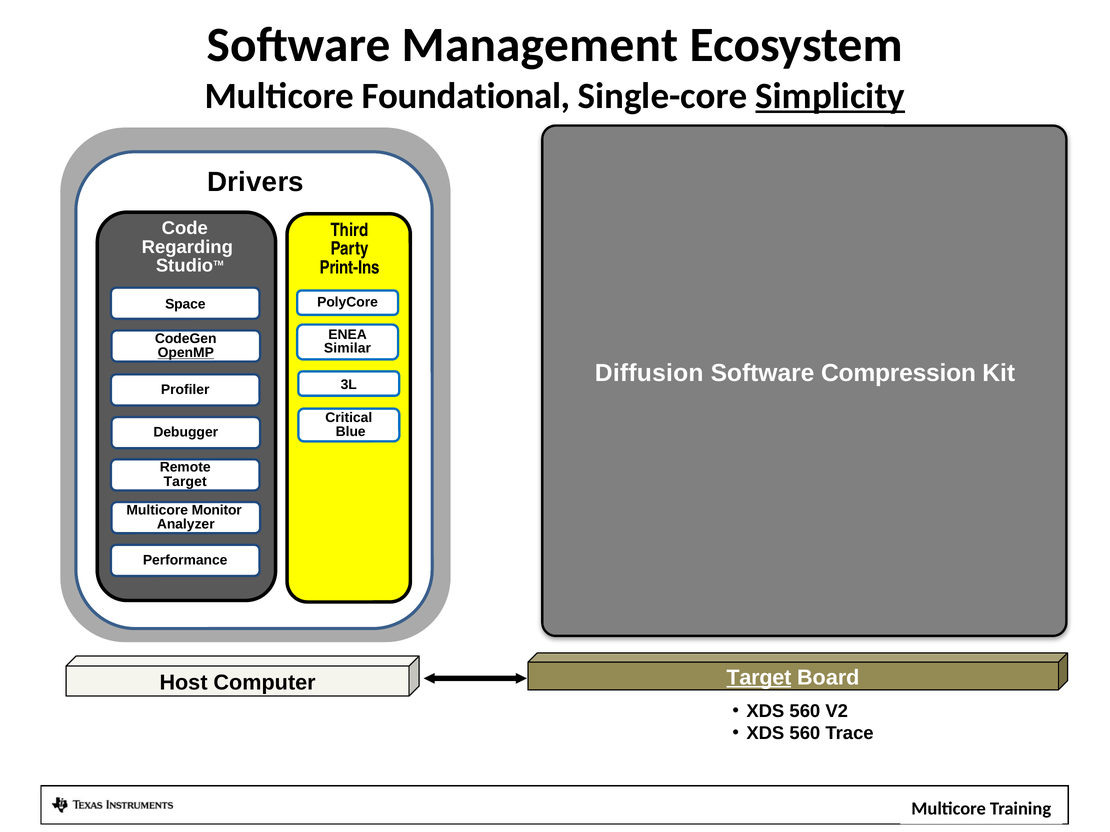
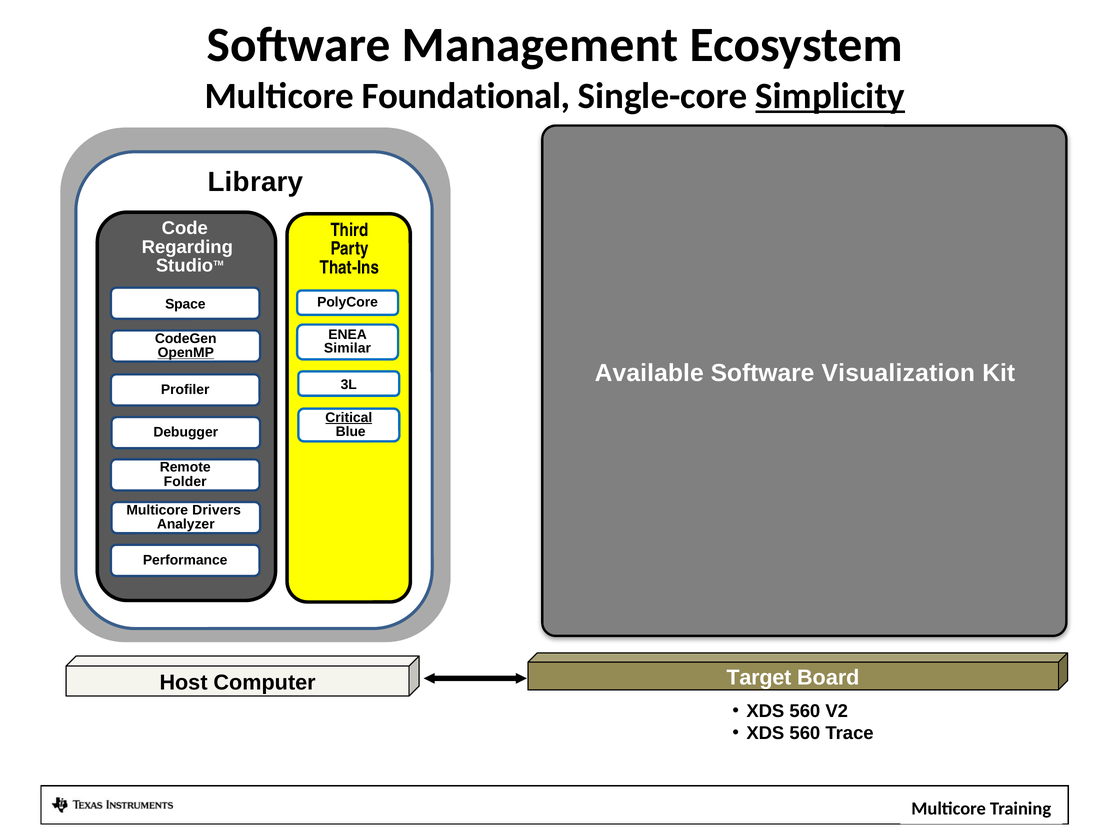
Drivers: Drivers -> Library (256, 182)
Print-Ins: Print-Ins -> That-Ins (349, 268)
Diffusion: Diffusion -> Available (649, 373)
Compression: Compression -> Visualization (898, 373)
Critical underline: none -> present (349, 418)
Target: Target -> Folder (185, 482)
Monitor: Monitor -> Drivers (217, 510)
Target underline: present -> none (759, 678)
